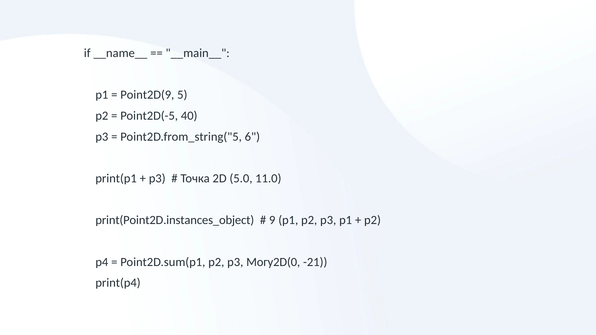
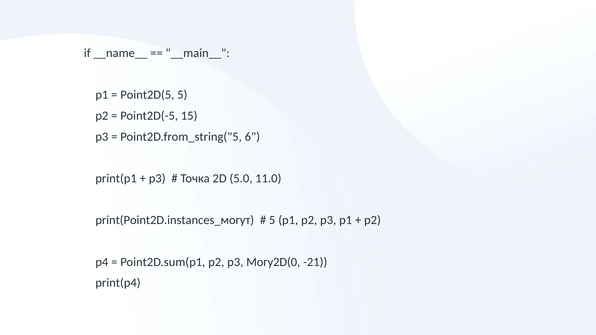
Point2D(9: Point2D(9 -> Point2D(5 (147, 95)
40: 40 -> 15 (189, 116)
print(Point2D.instances_object: print(Point2D.instances_object -> print(Point2D.instances_могут (175, 220)
9: 9 -> 5 (272, 220)
